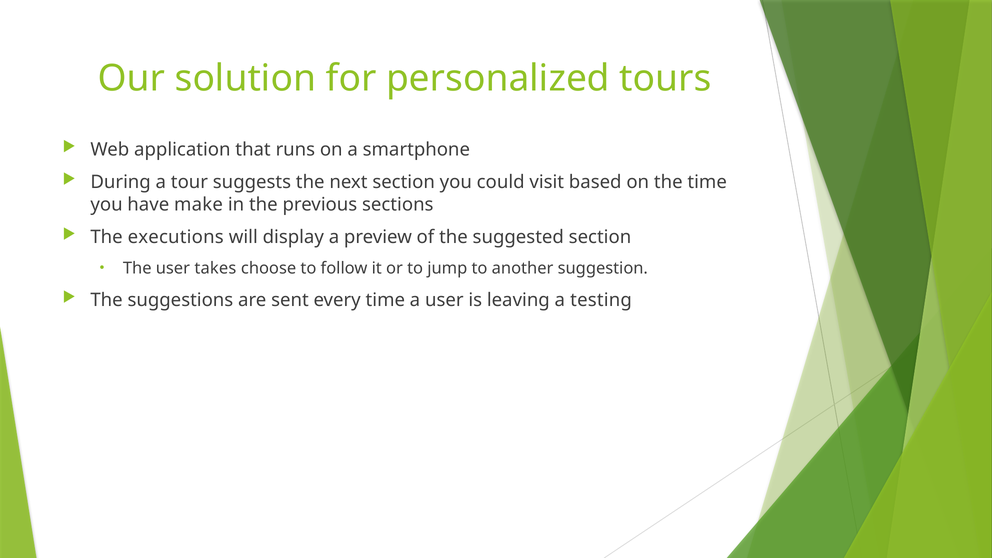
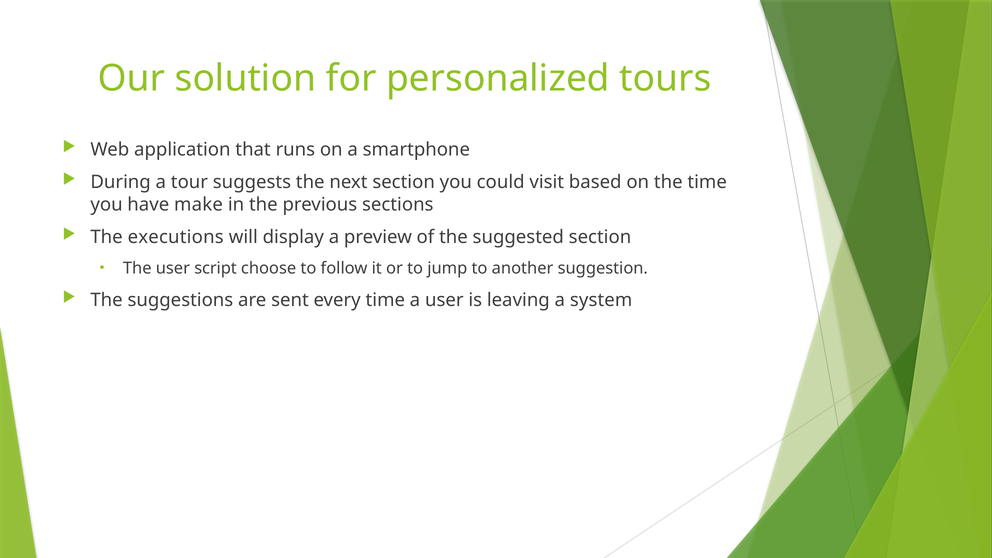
takes: takes -> script (216, 268)
testing: testing -> system (601, 300)
